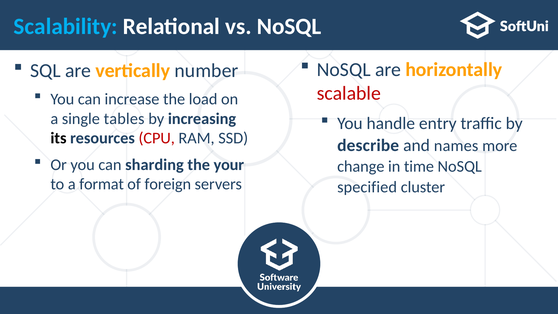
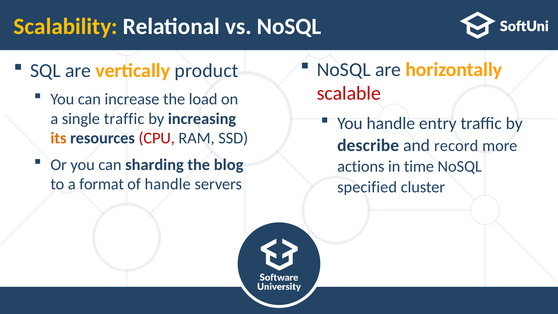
Scalability colour: light blue -> yellow (66, 26)
number: number -> product (206, 71)
single tables: tables -> traffic (124, 119)
its colour: black -> orange (58, 138)
names: names -> record (456, 146)
your: your -> blog (229, 165)
change: change -> actions (361, 167)
of foreign: foreign -> handle (168, 184)
